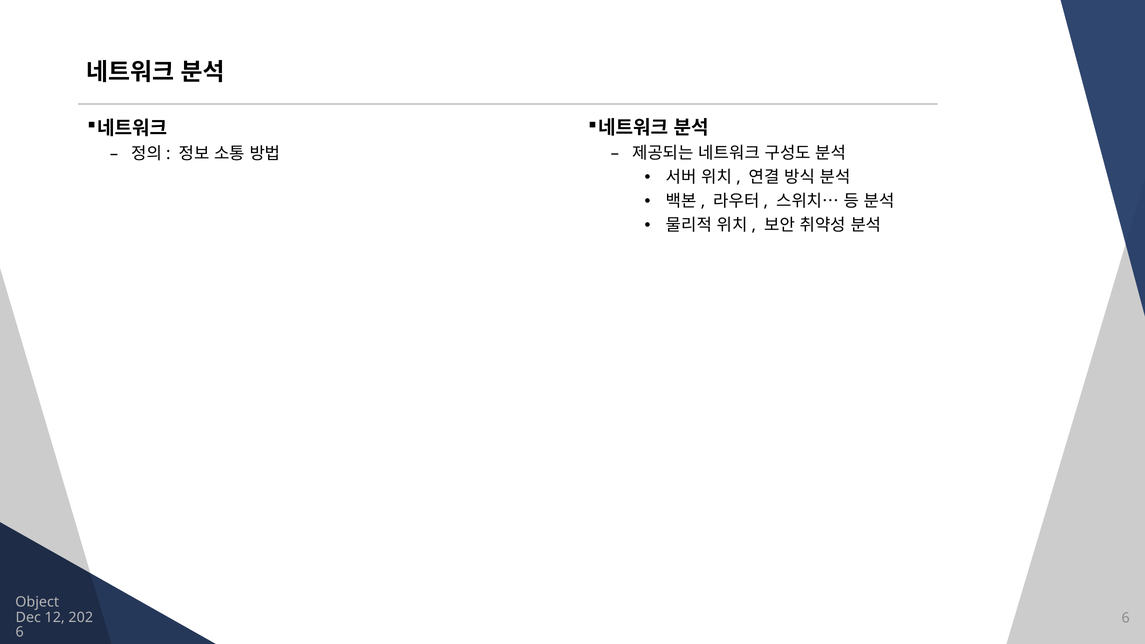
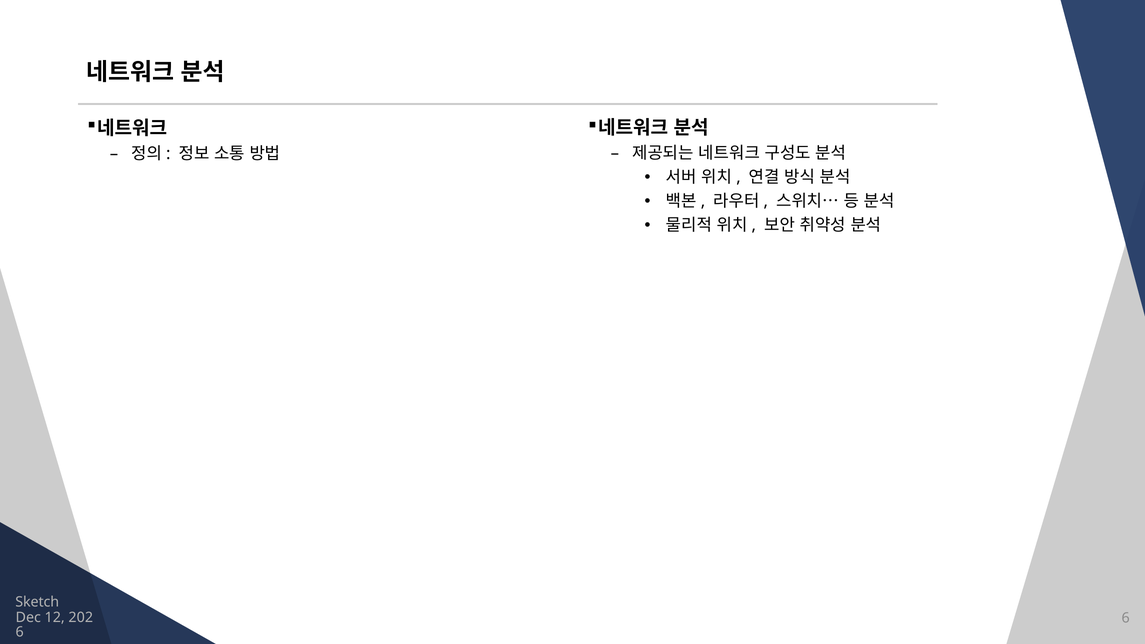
Object: Object -> Sketch (37, 602)
